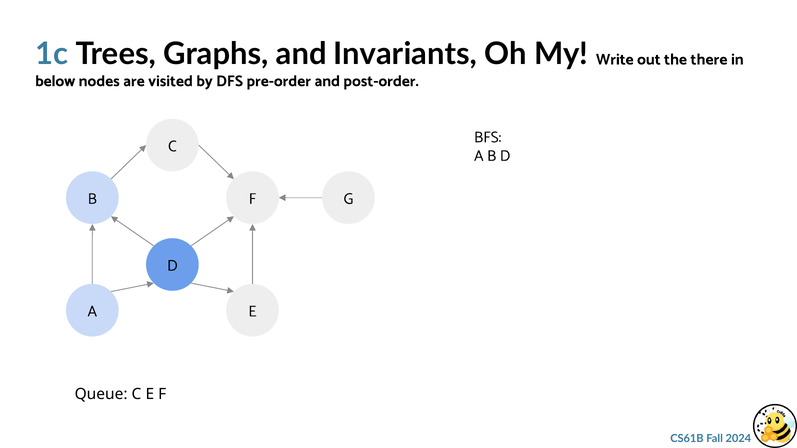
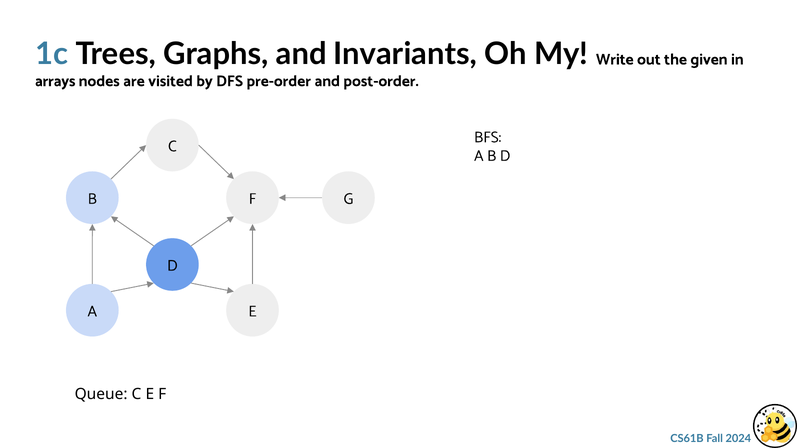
there: there -> given (709, 59)
below: below -> arrays (55, 81)
